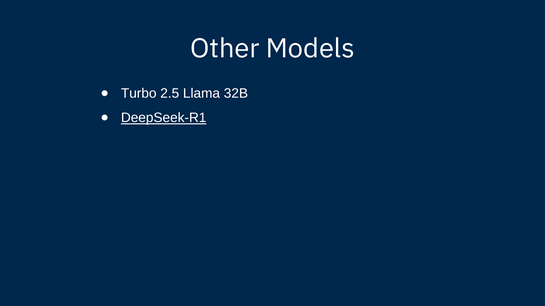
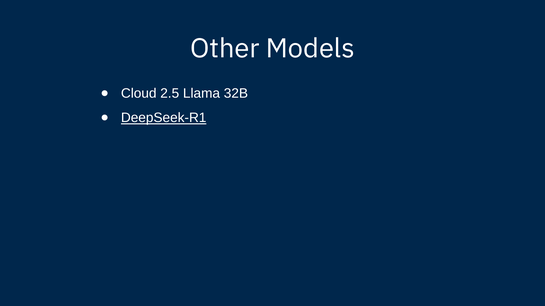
Turbo: Turbo -> Cloud (139, 94)
